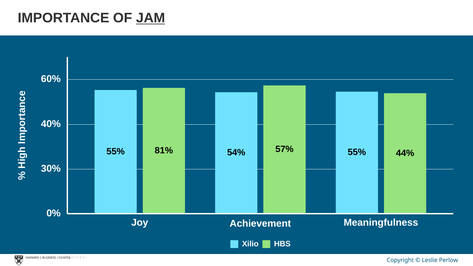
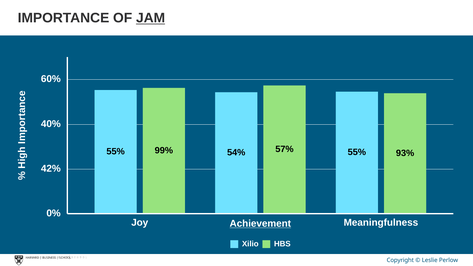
81%: 81% -> 99% (164, 150)
44%: 44% -> 93% (405, 153)
30%: 30% -> 42% (51, 169)
Achievement underline: none -> present (260, 224)
